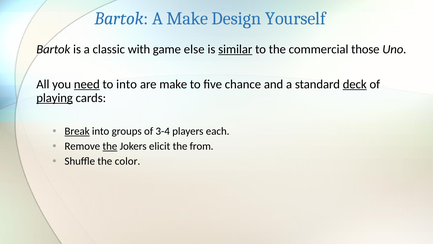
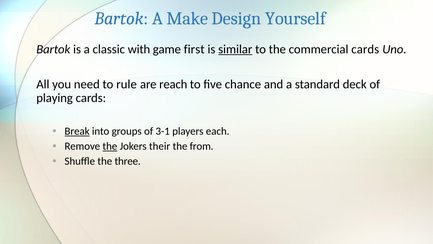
else: else -> first (194, 49)
commercial those: those -> cards (365, 49)
need underline: present -> none (87, 84)
to into: into -> rule (127, 84)
are make: make -> reach (173, 84)
deck underline: present -> none (355, 84)
playing underline: present -> none (55, 98)
3-4: 3-4 -> 3-1 (163, 131)
elicit: elicit -> their (160, 146)
color: color -> three (128, 161)
